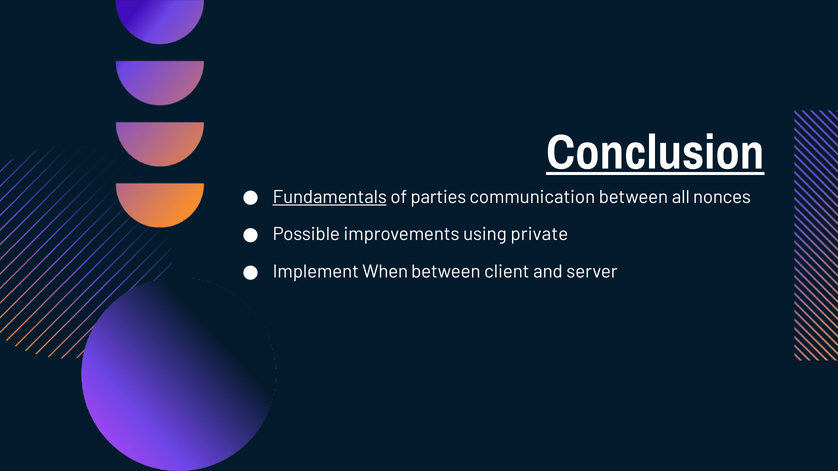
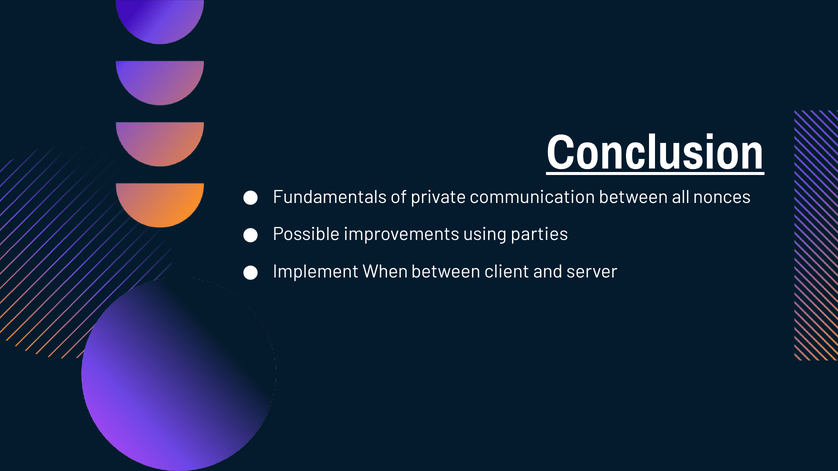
Fundamentals underline: present -> none (330, 197)
parties: parties -> private (438, 197)
private: private -> parties (539, 234)
